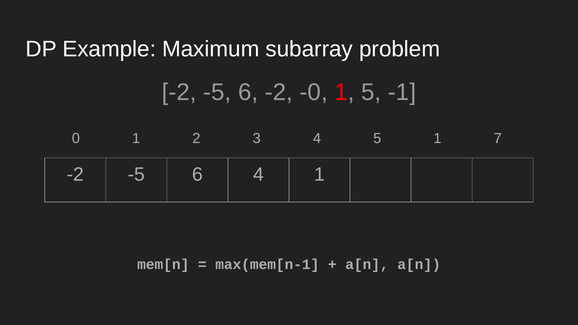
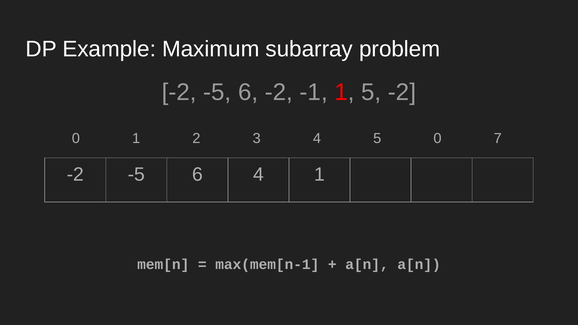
-0: -0 -> -1 (314, 92)
5 -1: -1 -> -2 (402, 92)
5 1: 1 -> 0 (437, 139)
